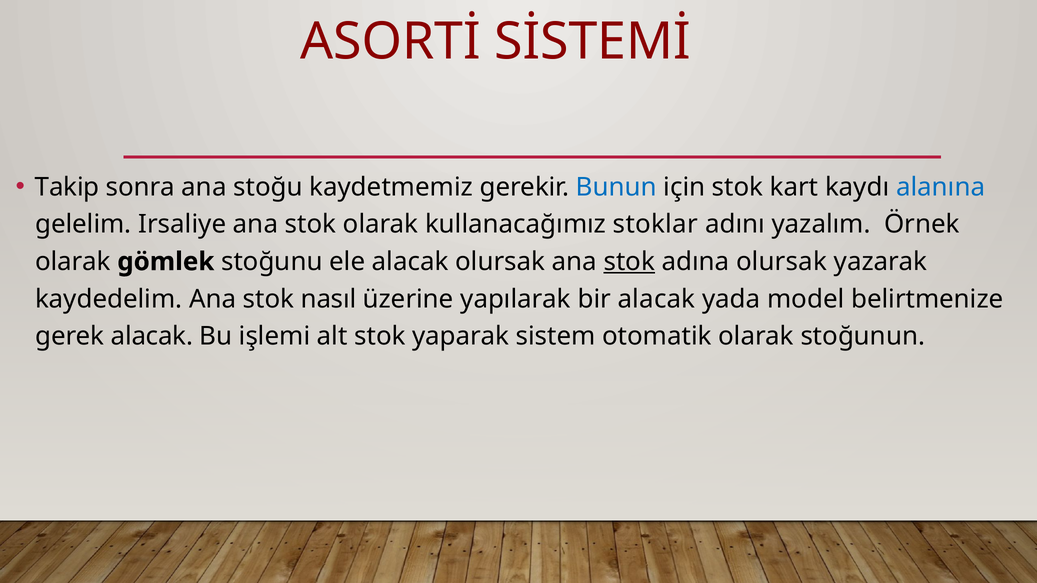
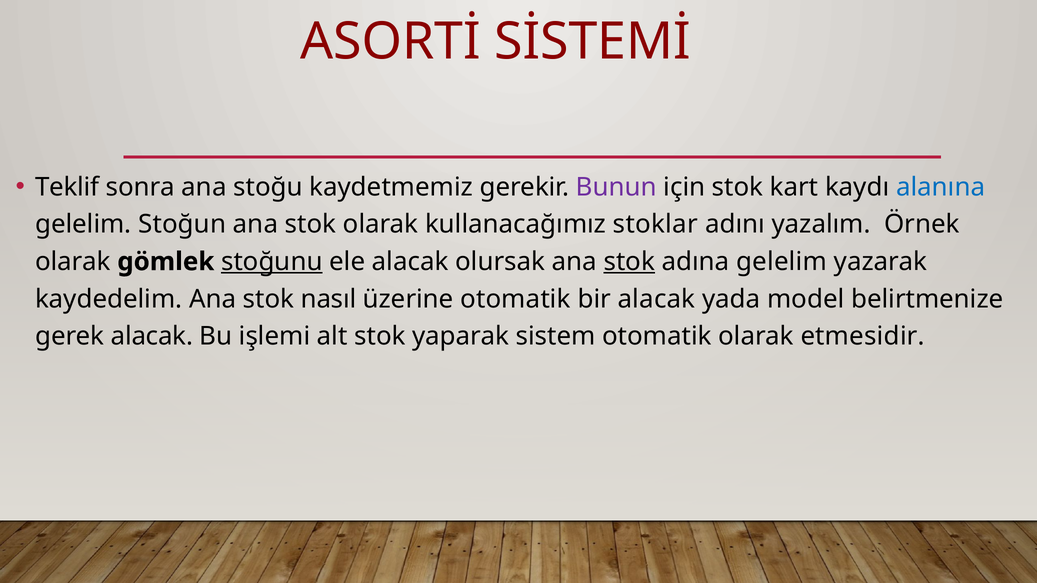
Takip: Takip -> Teklif (67, 187)
Bunun colour: blue -> purple (616, 187)
Irsaliye: Irsaliye -> Stoğun (182, 224)
stoğunu underline: none -> present (272, 262)
adına olursak: olursak -> gelelim (782, 262)
üzerine yapılarak: yapılarak -> otomatik (515, 299)
stoğunun: stoğunun -> etmesidir (863, 336)
